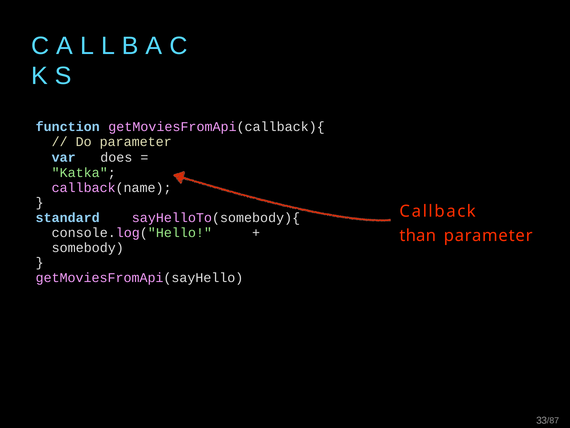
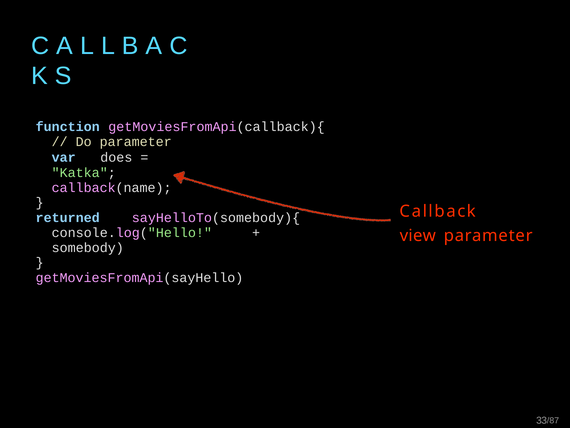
standard: standard -> returned (68, 217)
than: than -> view (418, 235)
